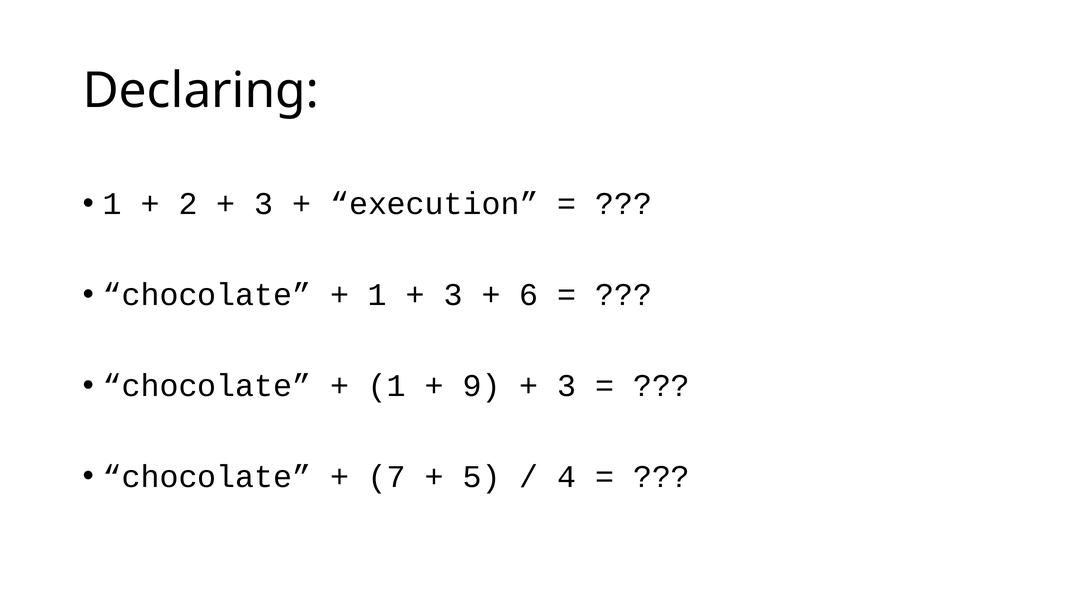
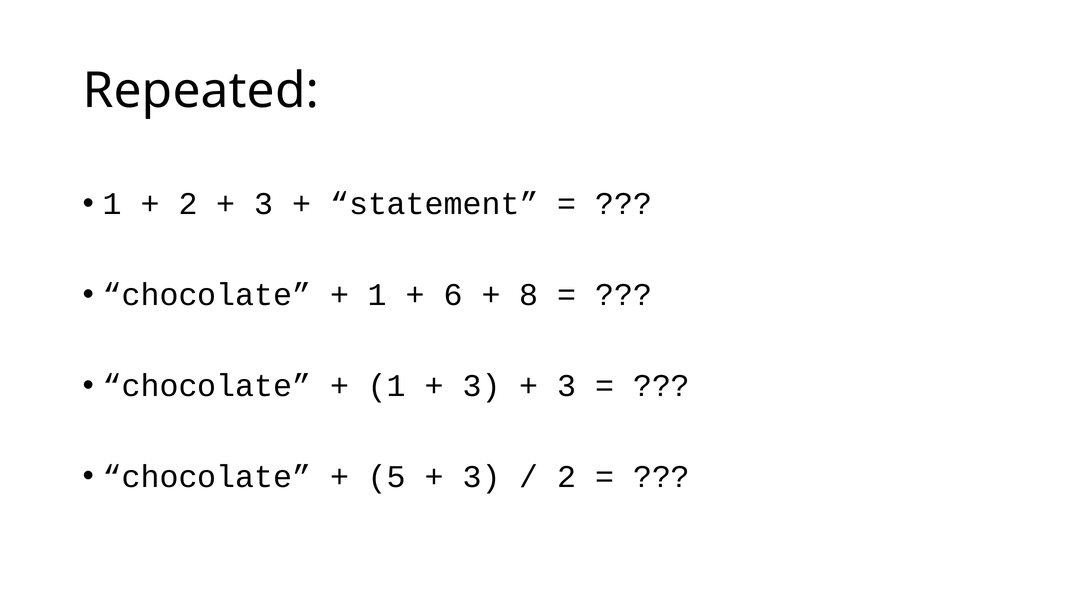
Declaring: Declaring -> Repeated (201, 91)
execution: execution -> statement (434, 204)
3: 3 -> 6 (453, 295)
6: 6 -> 8 (529, 295)
9: 9 -> 3 (482, 386)
7: 7 -> 5 (387, 477)
5: 5 -> 3 (482, 477)
4: 4 -> 2 (567, 477)
